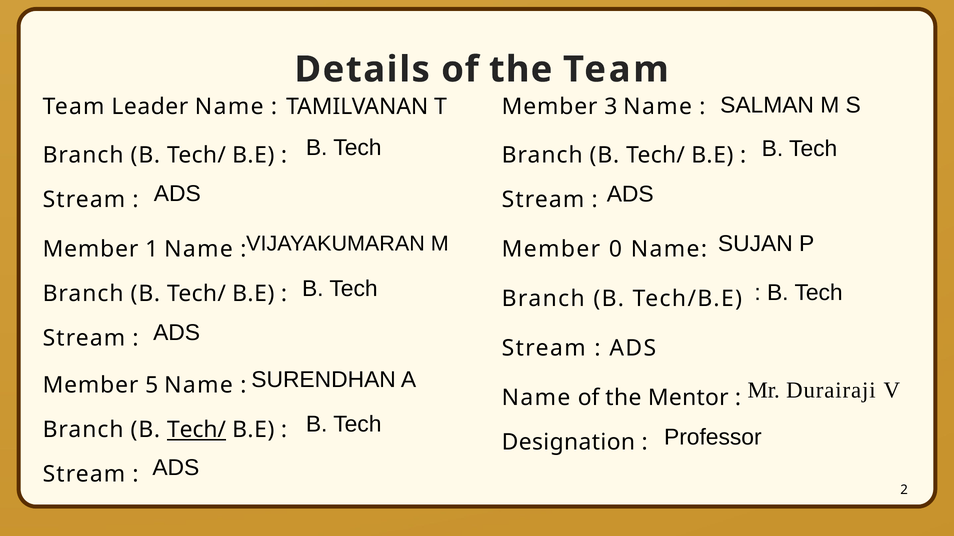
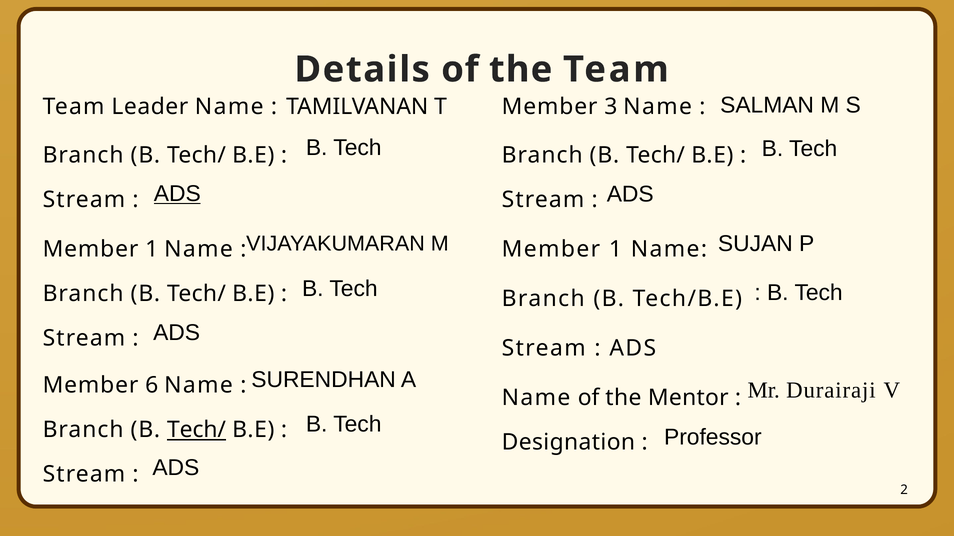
ADS underline: none -> present (177, 194)
0: 0 -> 1 (616, 250)
5: 5 -> 6 (152, 386)
